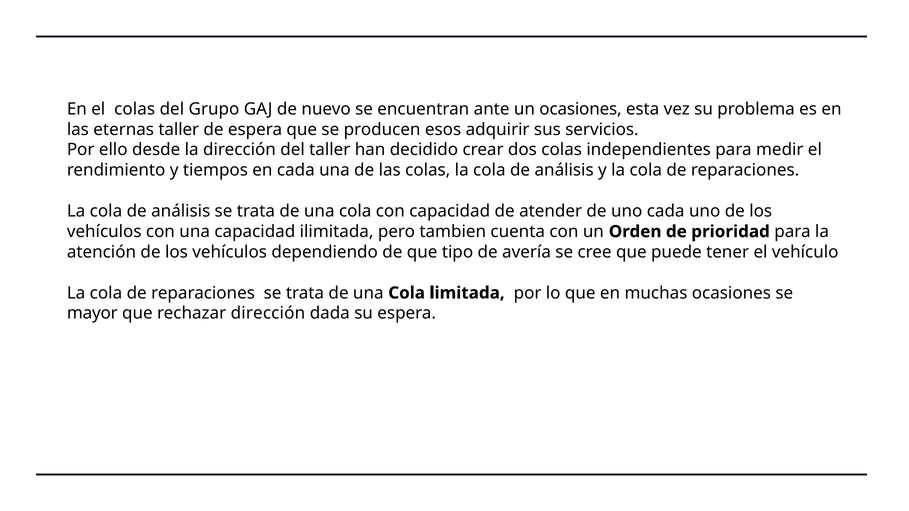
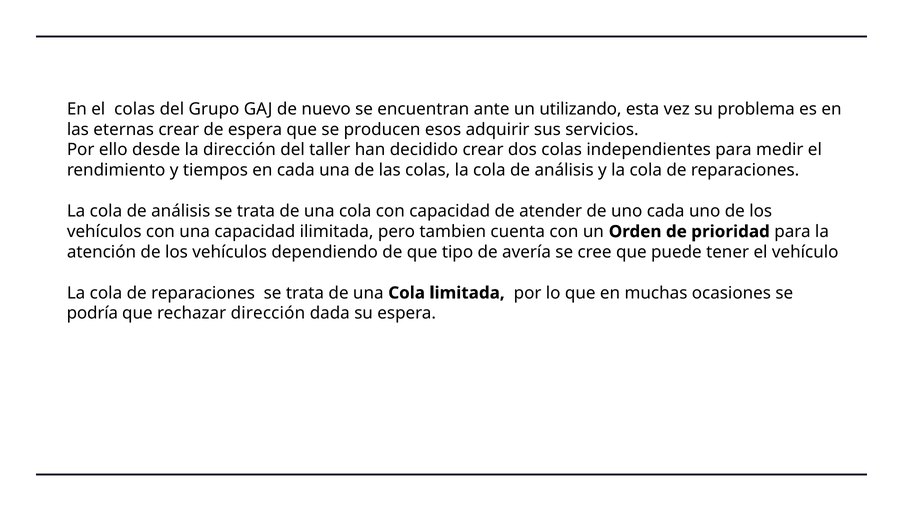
un ocasiones: ocasiones -> utilizando (580, 109)
eternas taller: taller -> crear (179, 129)
mayor: mayor -> podría (92, 314)
